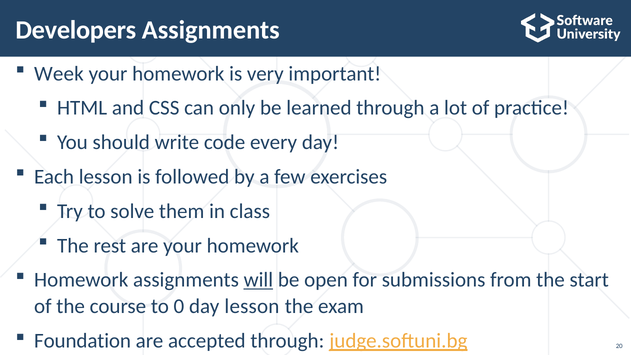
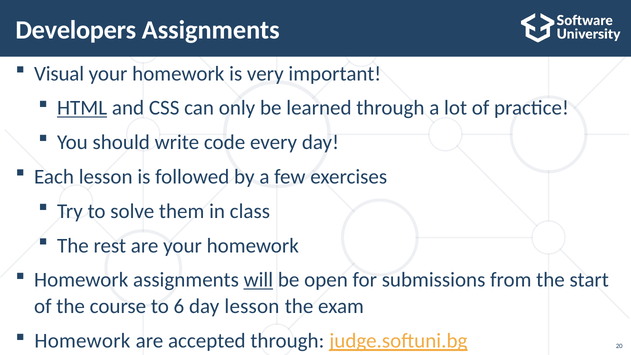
Week: Week -> Visual (59, 74)
HTML underline: none -> present (82, 108)
0: 0 -> 6 (179, 306)
Foundation: Foundation -> Homework (82, 341)
